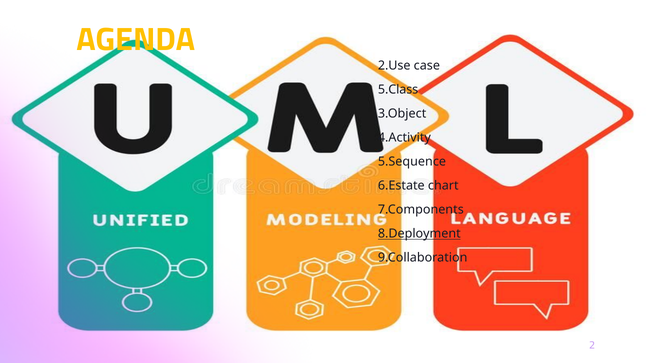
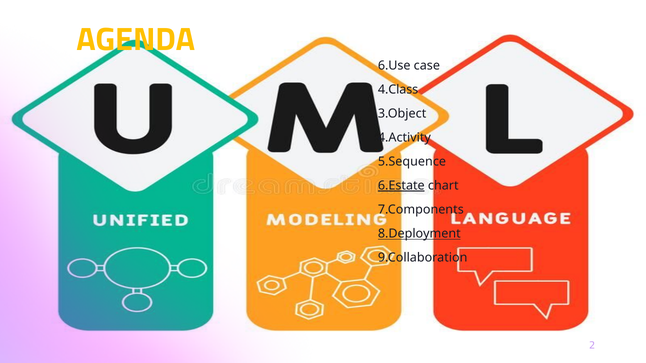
2.Use: 2.Use -> 6.Use (394, 66)
5.Class: 5.Class -> 4.Class (398, 90)
6.Estate underline: none -> present (401, 186)
